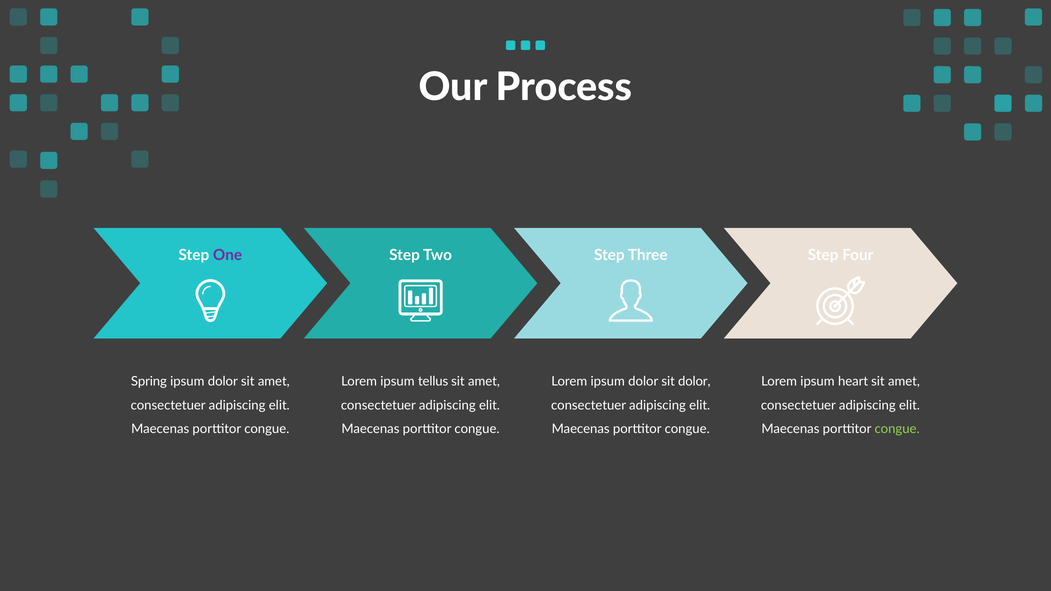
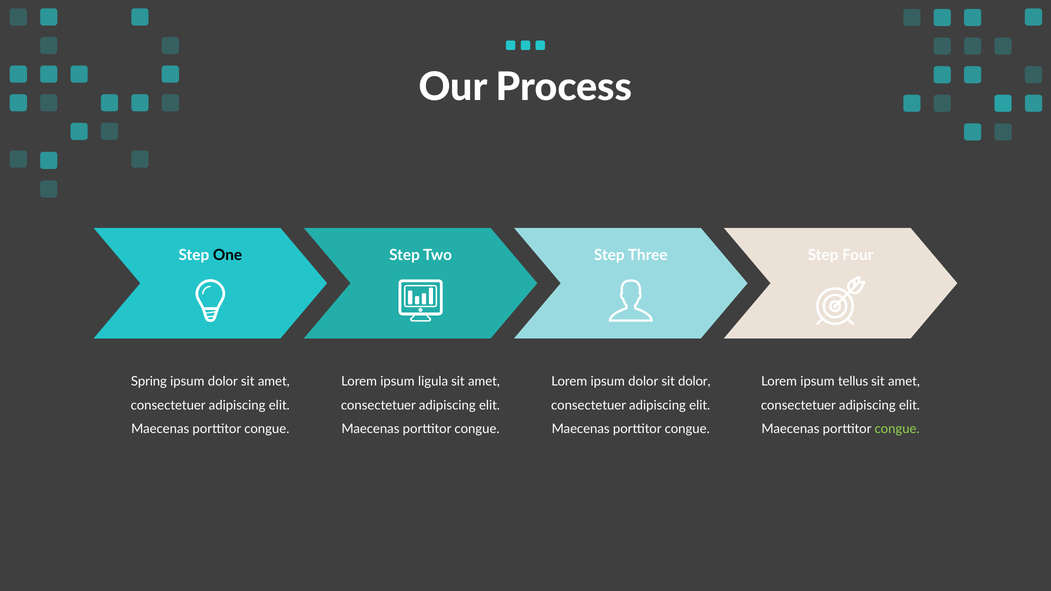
One colour: purple -> black (228, 255)
tellus: tellus -> ligula (433, 382)
heart: heart -> tellus (853, 382)
